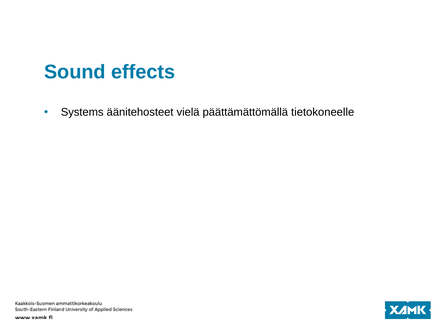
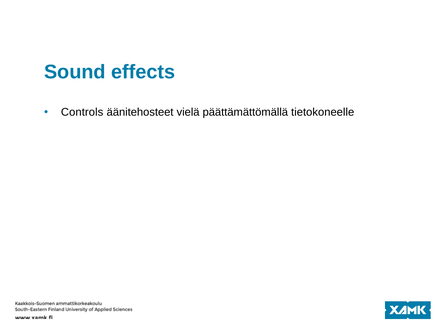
Systems: Systems -> Controls (82, 112)
